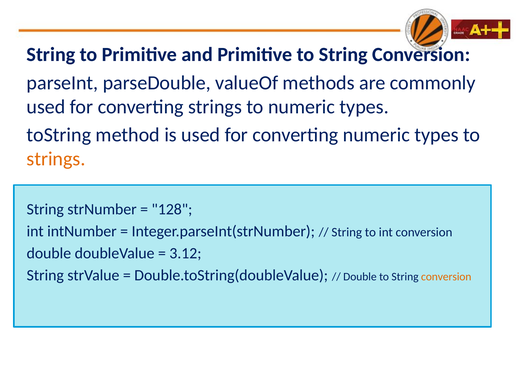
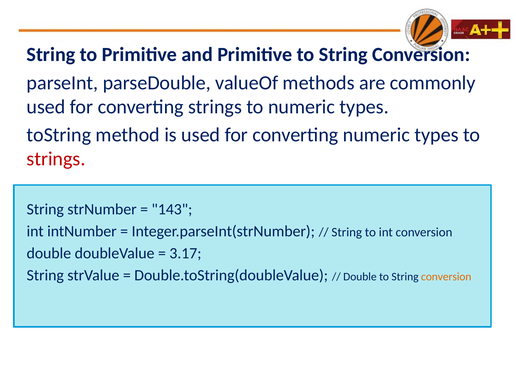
strings colour: orange -> red (56, 159)
128: 128 -> 143 (172, 209)
3.12: 3.12 -> 3.17 (185, 253)
